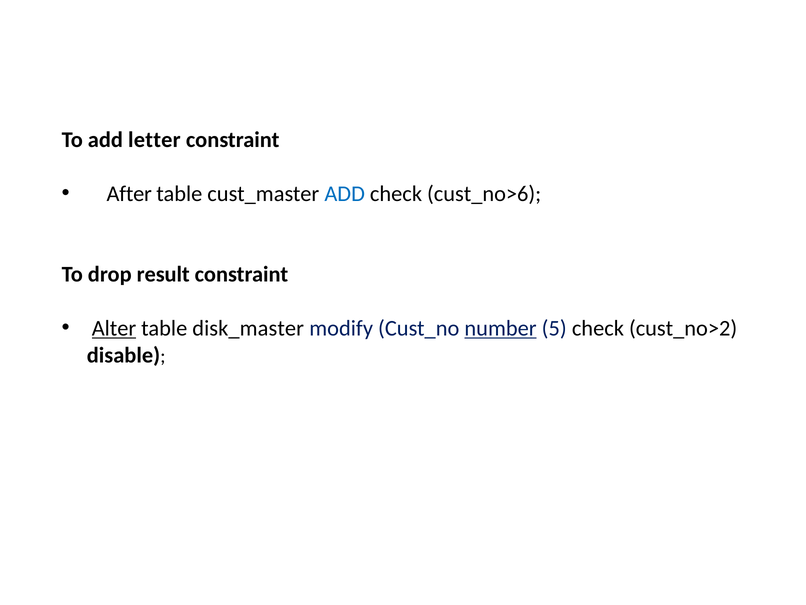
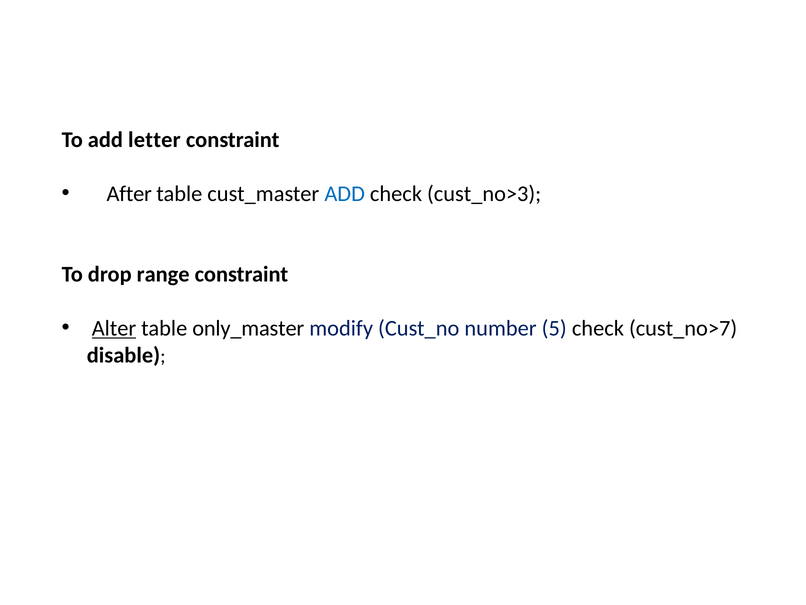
cust_no>6: cust_no>6 -> cust_no>3 (484, 194)
result: result -> range (163, 274)
disk_master: disk_master -> only_master (248, 328)
number underline: present -> none (501, 328)
cust_no>2: cust_no>2 -> cust_no>7 (683, 328)
